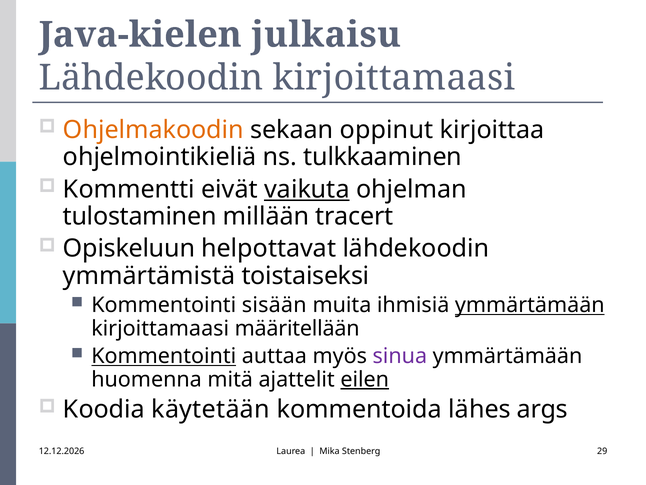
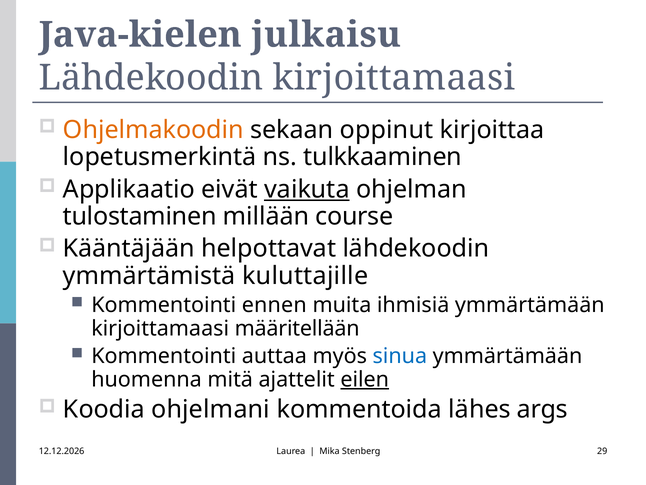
ohjelmointikieliä: ohjelmointikieliä -> lopetusmerkintä (160, 157)
Kommentti: Kommentti -> Applikaatio (129, 189)
tracert: tracert -> course (354, 216)
Opiskeluun: Opiskeluun -> Kääntäjään (129, 248)
toistaiseksi: toistaiseksi -> kuluttajille (305, 275)
sisään: sisään -> ennen (274, 305)
ymmärtämään underline: present -> none (530, 305)
Kommentointi underline: present -> none (164, 356)
sinua colour: purple -> blue (400, 356)
käytetään: käytetään -> ohjelmani (211, 409)
